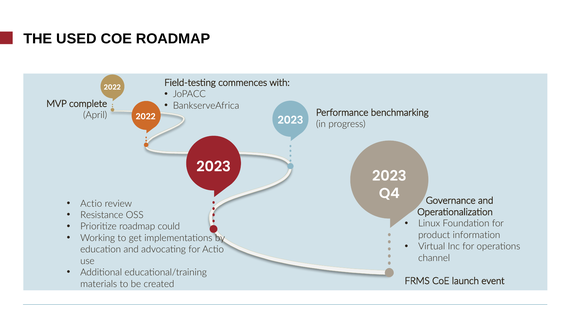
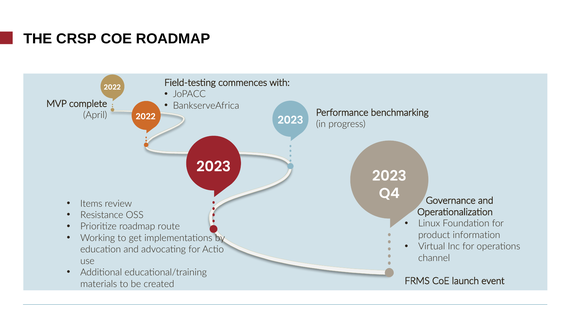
USED: USED -> CRSP (76, 39)
Actio: Actio -> Items (91, 204)
could: could -> route (169, 227)
